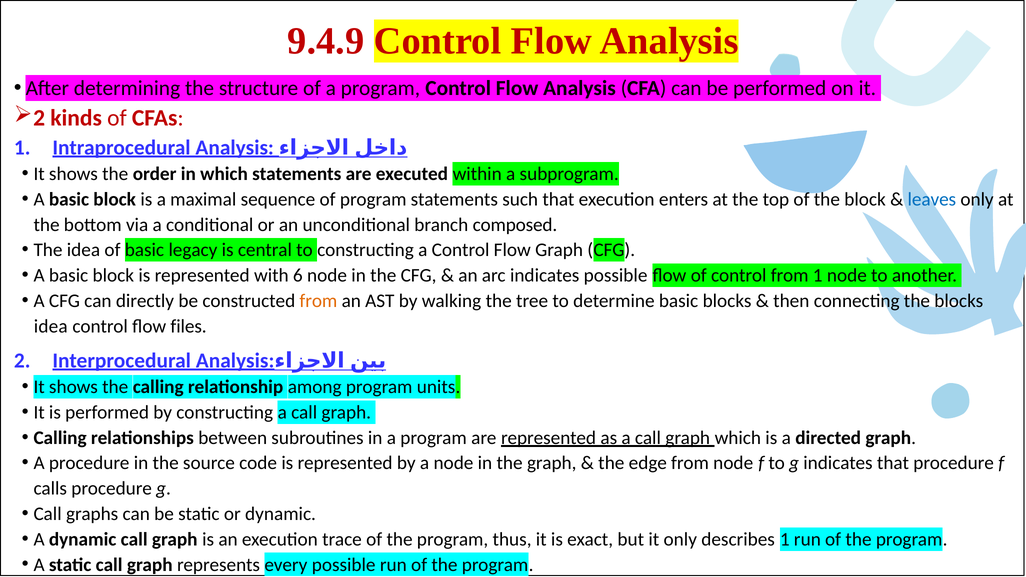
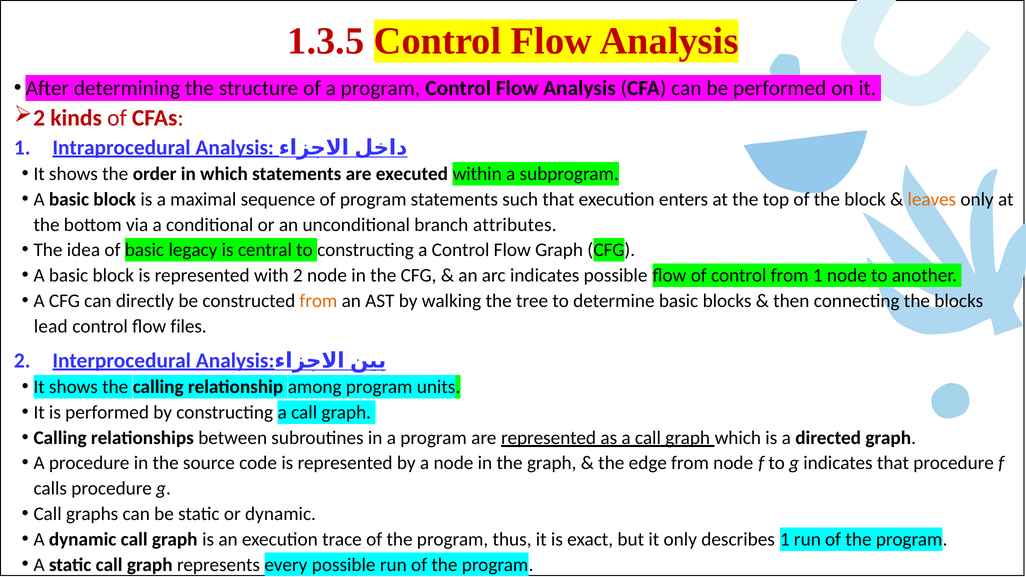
9.4.9: 9.4.9 -> 1.3.5 (326, 41)
leaves colour: blue -> orange (932, 199)
composed: composed -> attributes (515, 225)
with 6: 6 -> 2 (298, 276)
idea: idea -> lead (51, 326)
